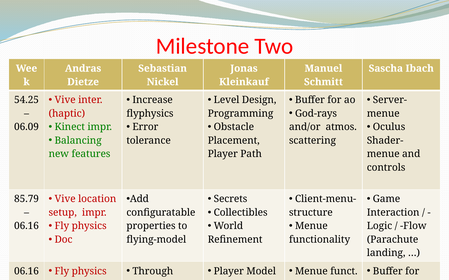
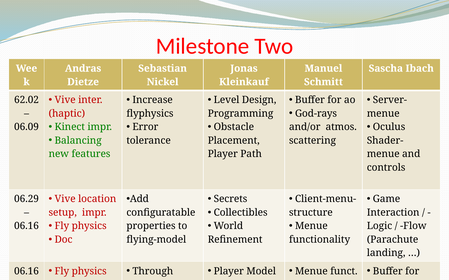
54.25: 54.25 -> 62.02 (27, 100)
85.79: 85.79 -> 06.29 (27, 199)
